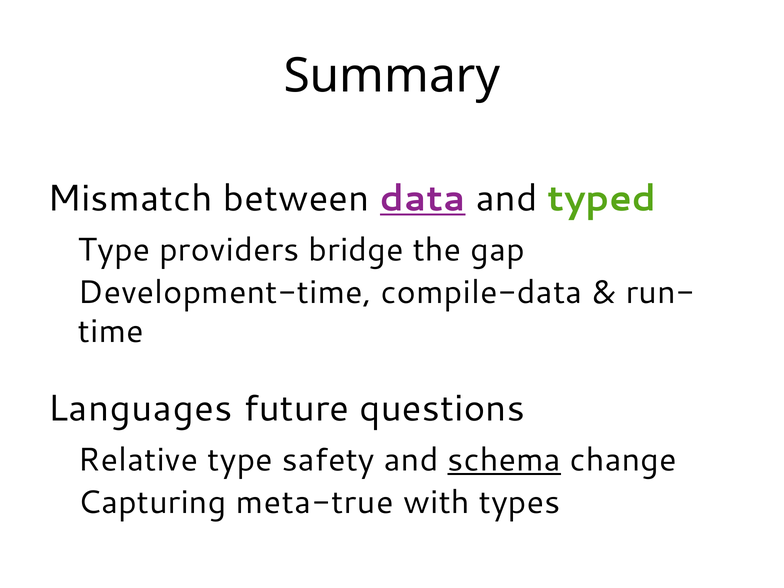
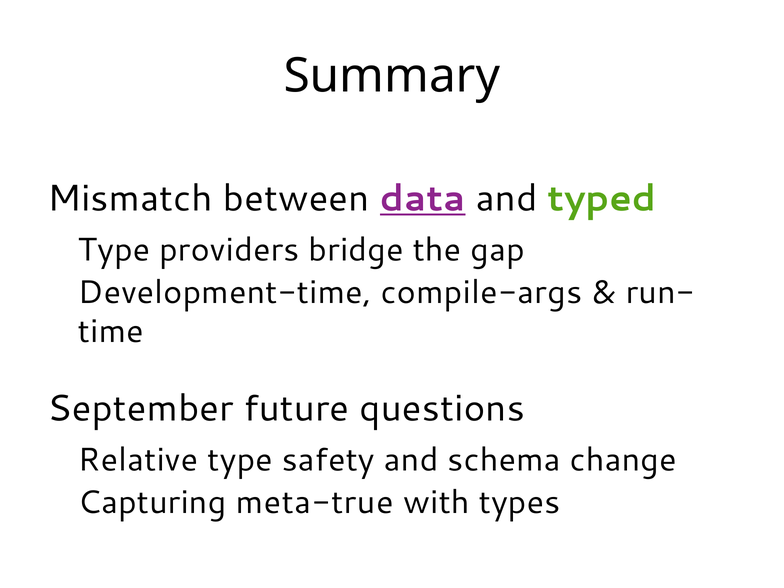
compile-data: compile-data -> compile-args (482, 292)
Languages: Languages -> September (140, 409)
schema underline: present -> none (504, 460)
